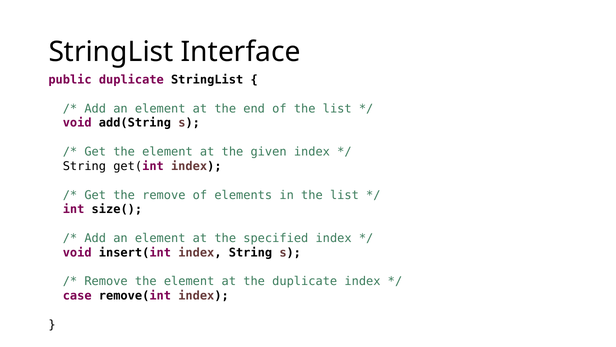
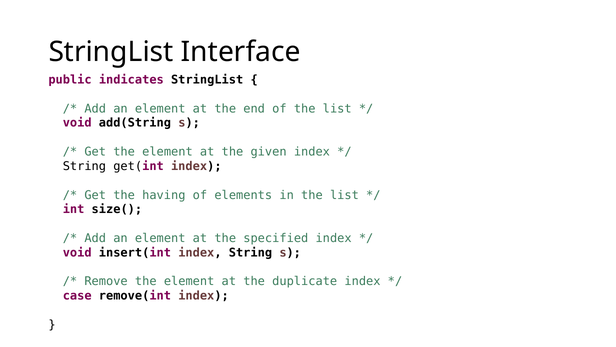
public duplicate: duplicate -> indicates (131, 80)
the remove: remove -> having (164, 195)
